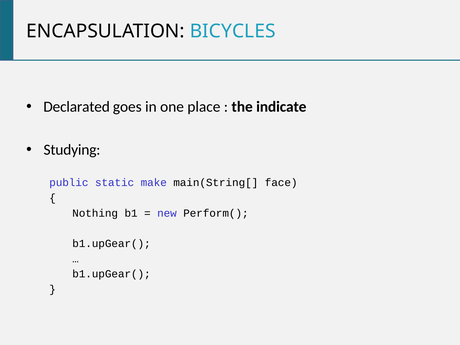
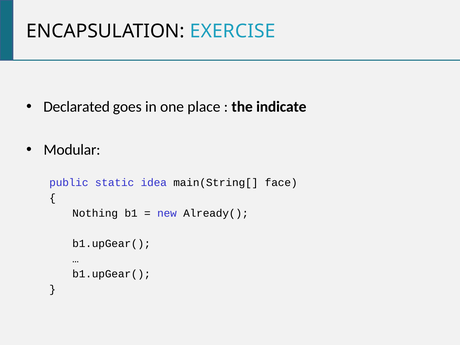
BICYCLES: BICYCLES -> EXERCISE (233, 31)
Studying: Studying -> Modular (72, 150)
make: make -> idea (154, 183)
Perform(: Perform( -> Already( (216, 213)
